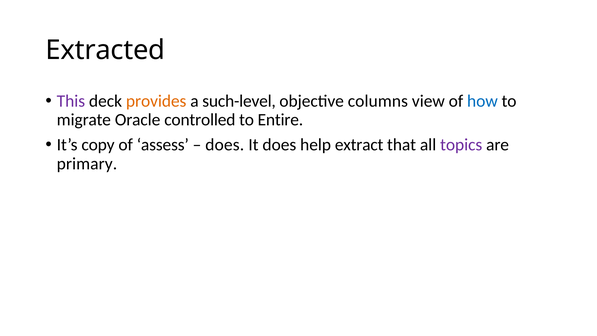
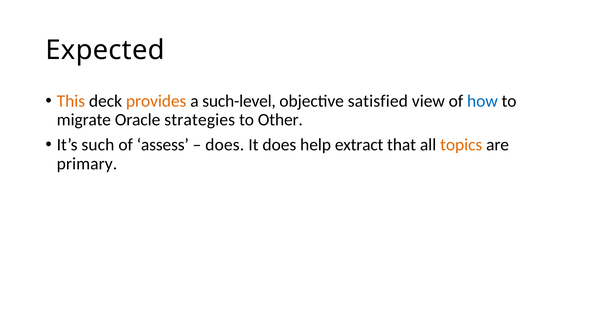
Extracted: Extracted -> Expected (105, 50)
This colour: purple -> orange (71, 101)
columns: columns -> satisfied (378, 101)
controlled: controlled -> strategies (200, 120)
Entire: Entire -> Other (280, 120)
copy: copy -> such (98, 145)
topics colour: purple -> orange (461, 145)
